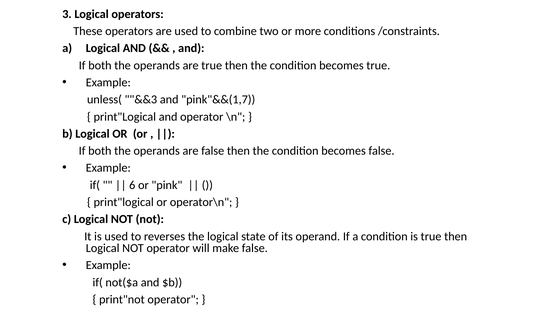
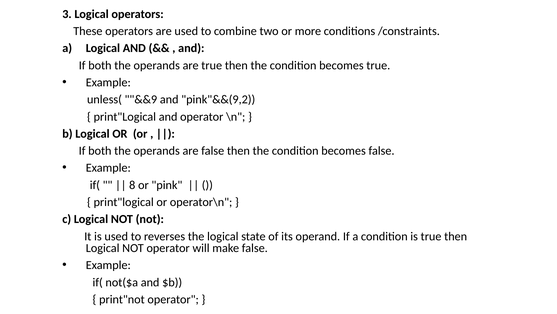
&&3: &&3 -> &&9 (141, 99)
pink"&&(1,7: pink"&&(1,7 -> pink"&&(9,2 (218, 99)
6: 6 -> 8 (132, 185)
